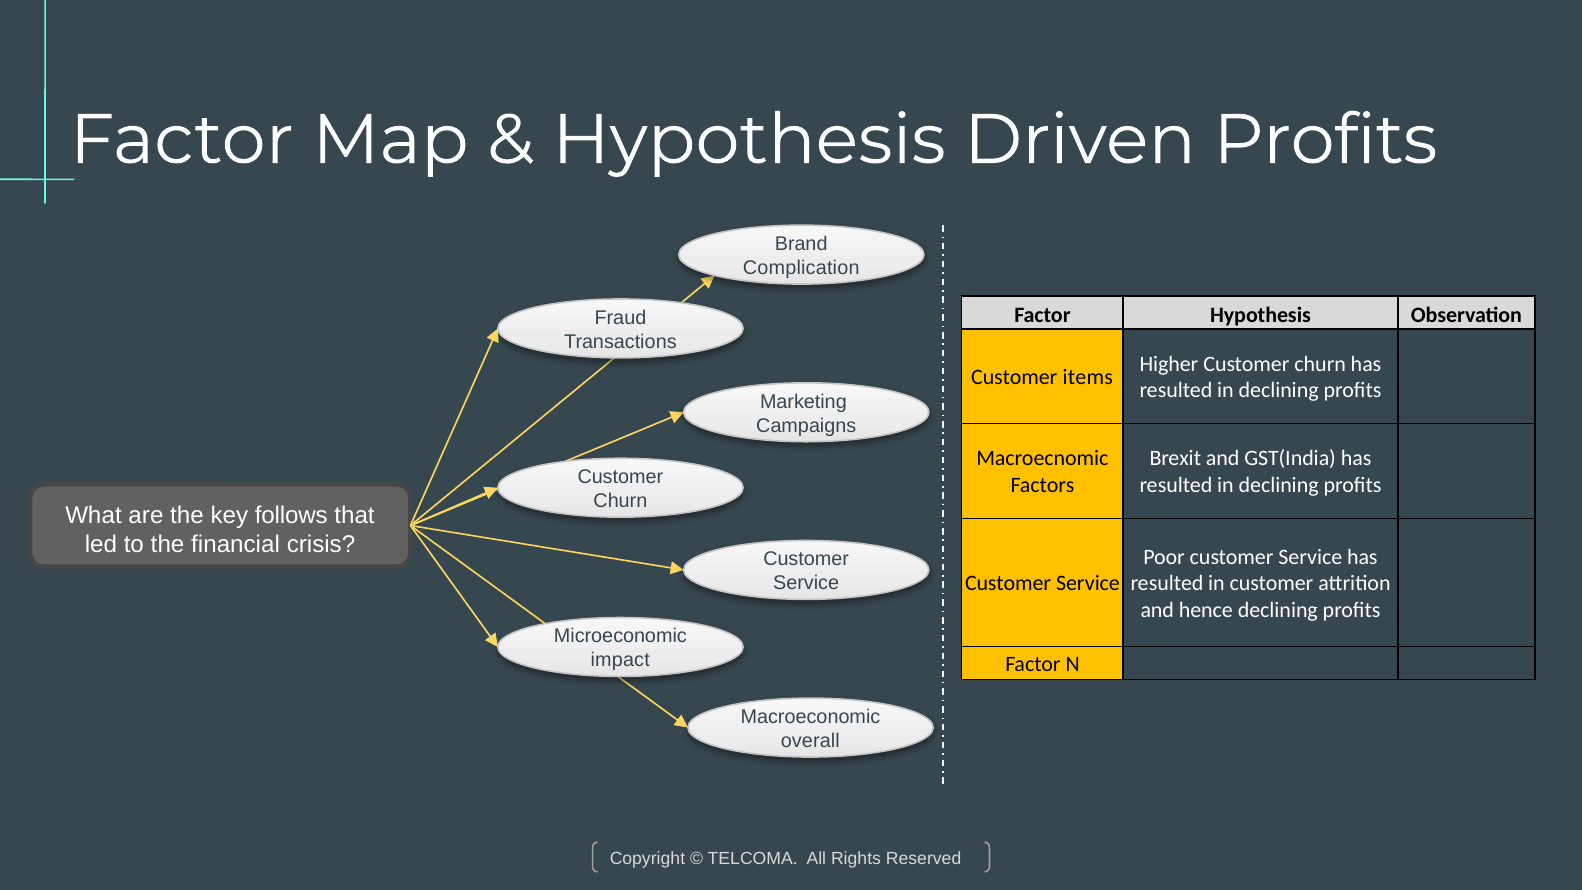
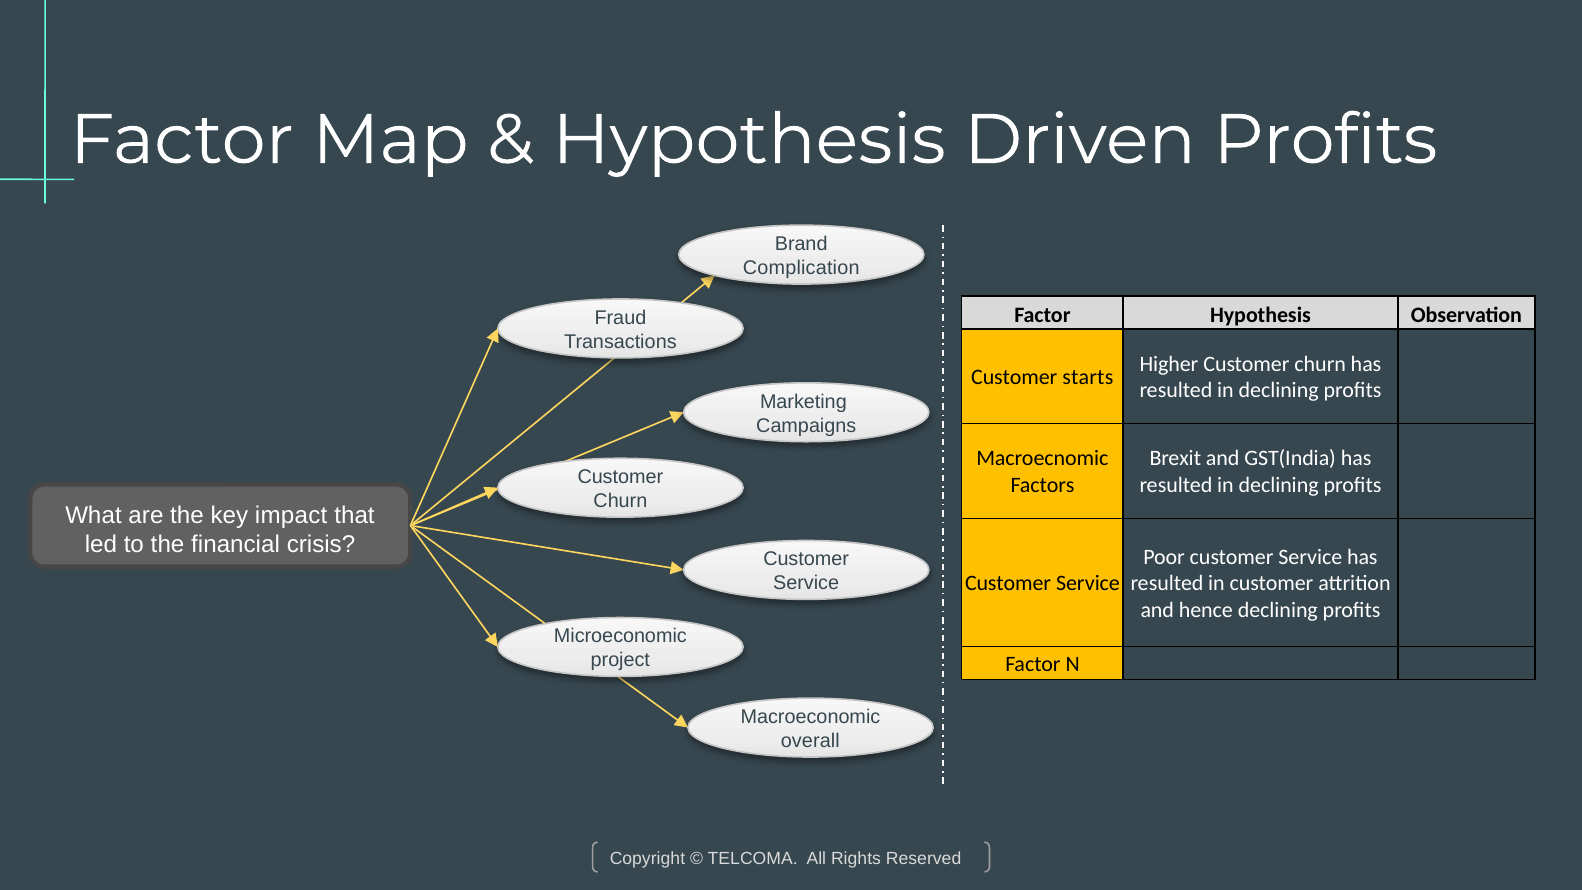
items: items -> starts (1088, 377)
follows: follows -> impact (291, 515)
impact: impact -> project (620, 660)
